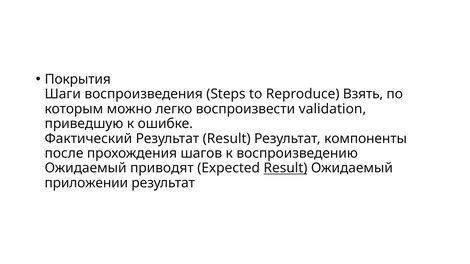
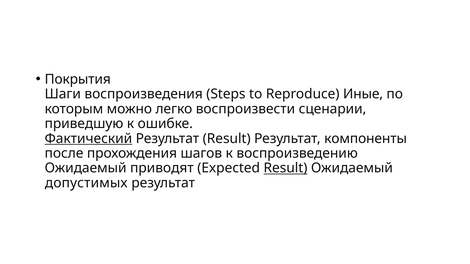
Взять: Взять -> Иные (363, 94)
validation: validation -> сценарии (333, 109)
Фактический underline: none -> present (88, 139)
приложении: приложении -> допустимых (86, 183)
